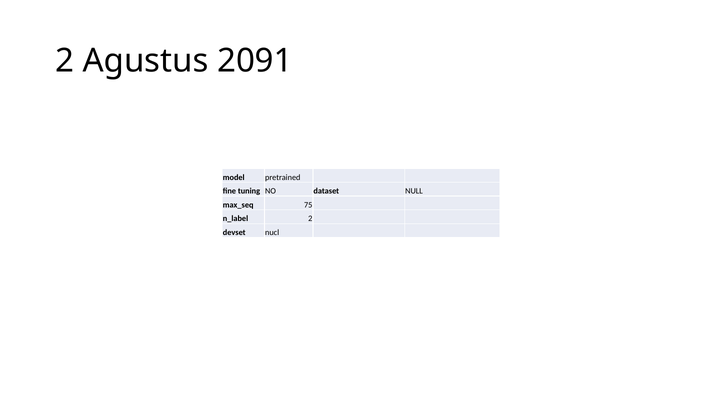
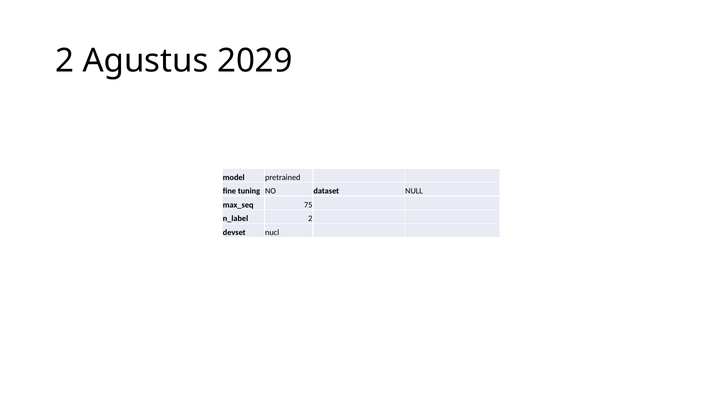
2091: 2091 -> 2029 (255, 61)
